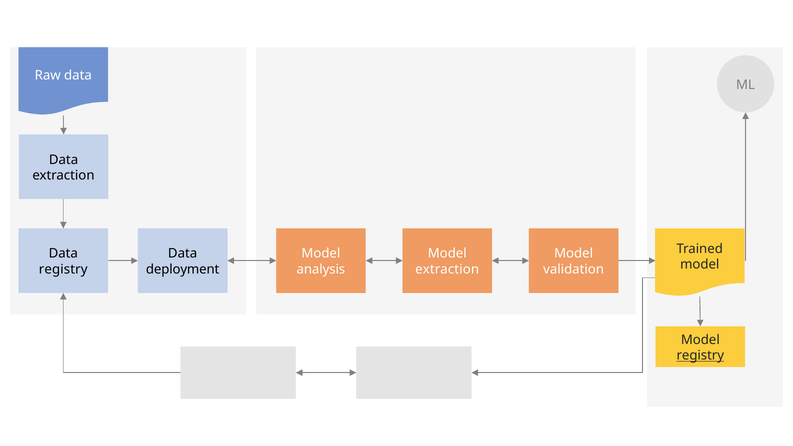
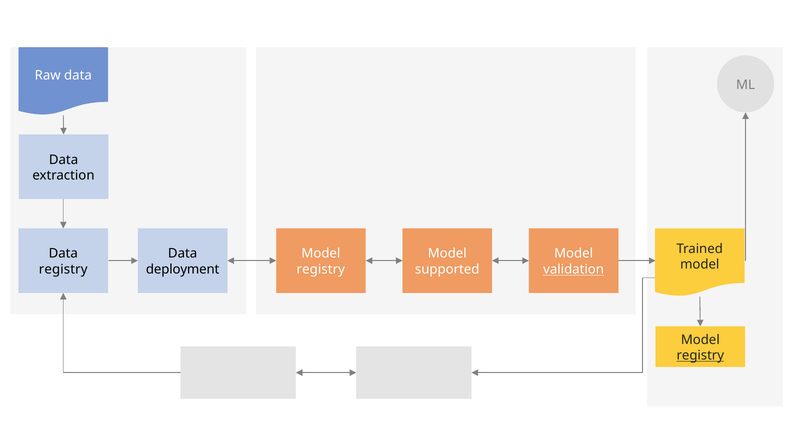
analysis: analysis -> registry (321, 270)
extraction: extraction -> supported (447, 270)
validation underline: none -> present (574, 270)
